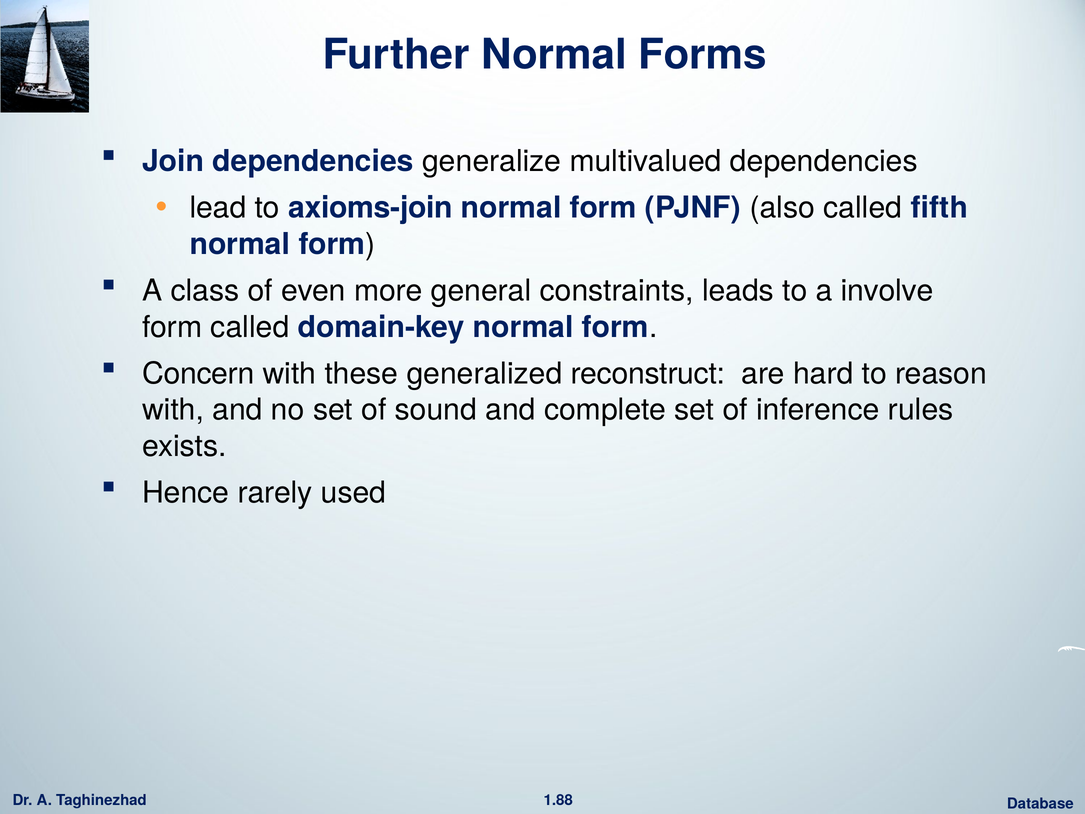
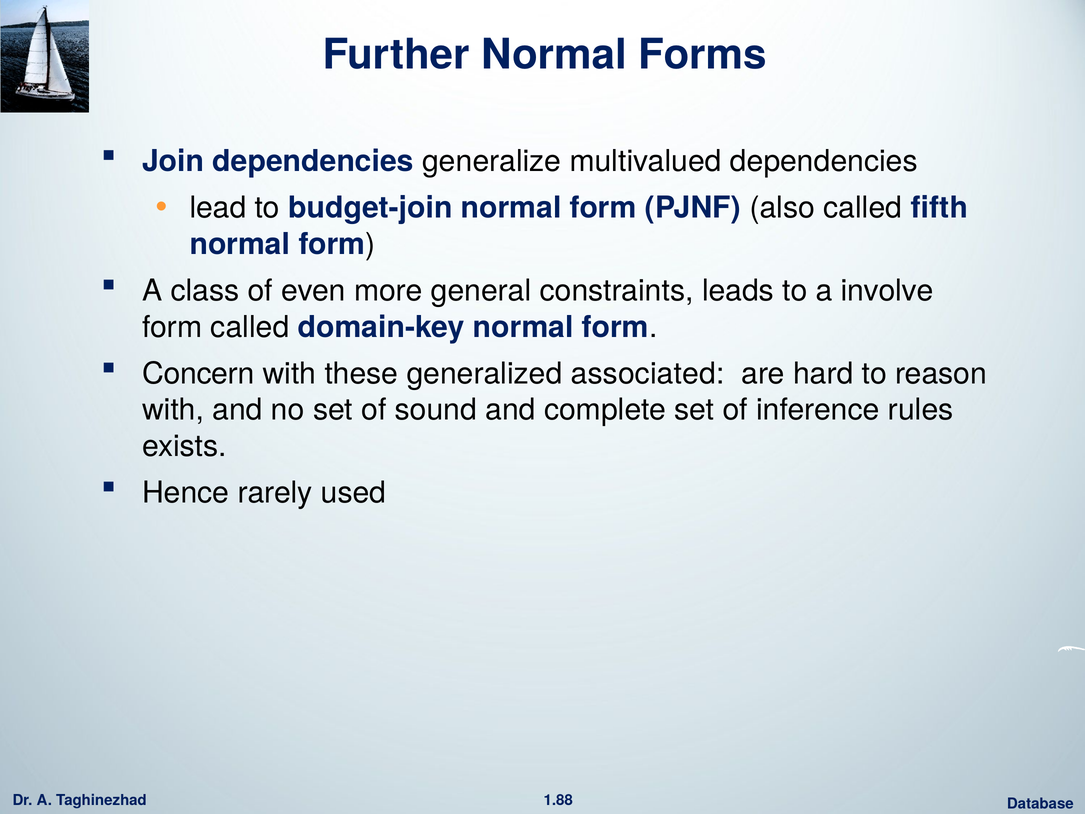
axioms-join: axioms-join -> budget-join (370, 208)
reconstruct: reconstruct -> associated (648, 374)
